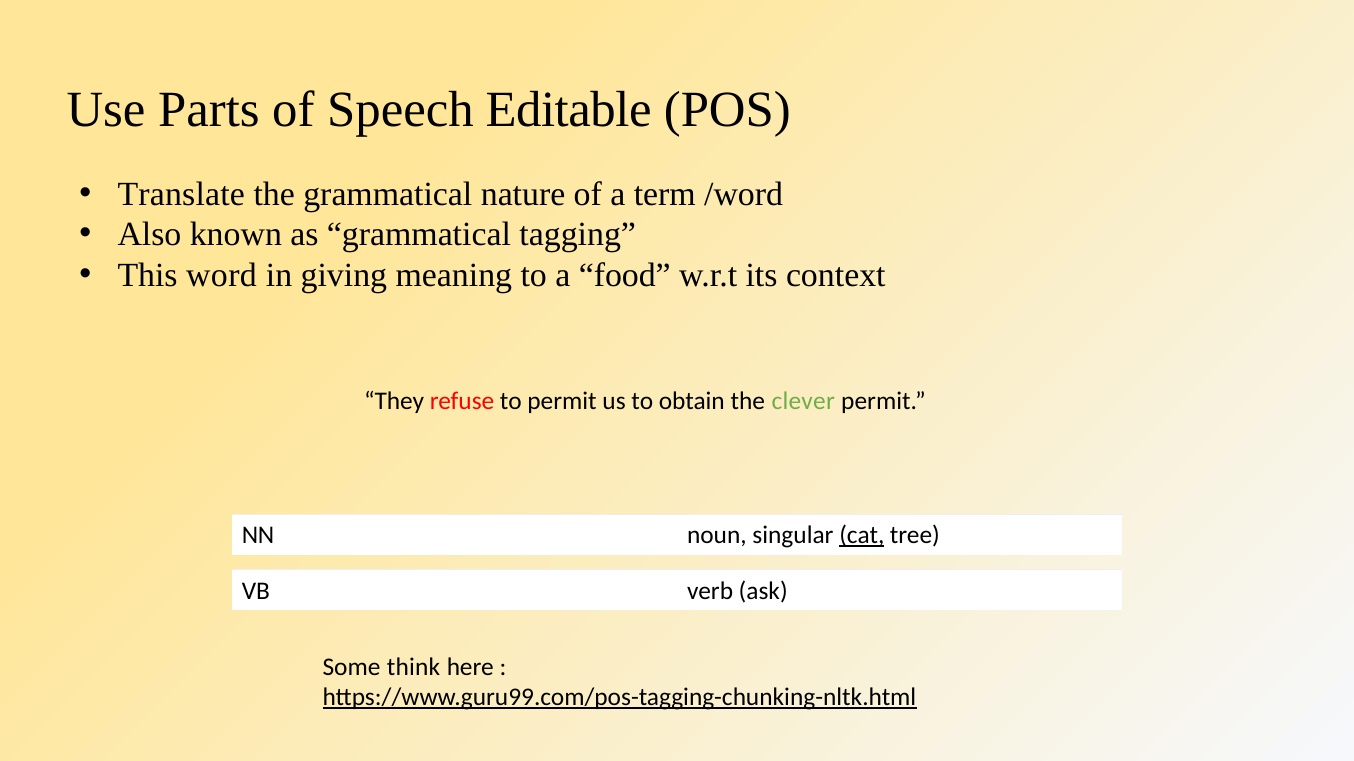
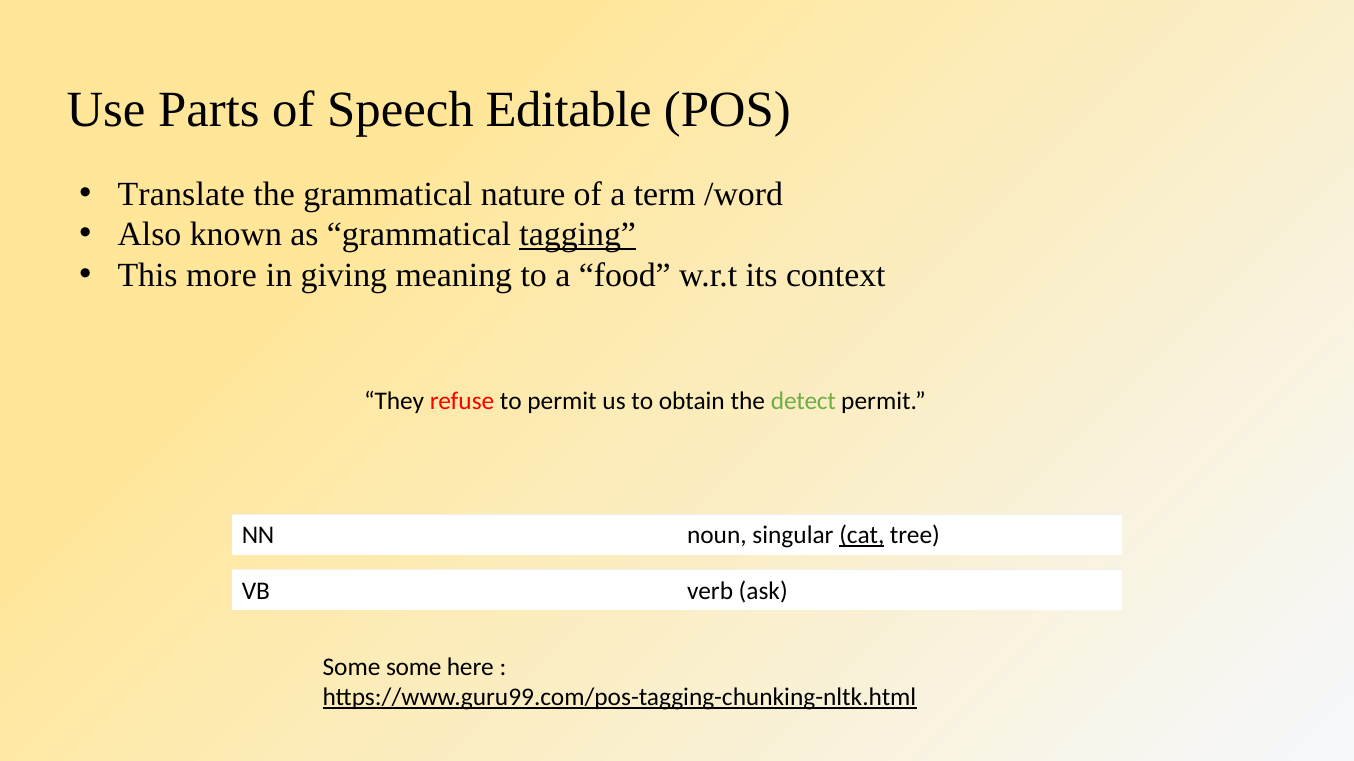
tagging underline: none -> present (578, 235)
word: word -> more (222, 275)
clever: clever -> detect (803, 402)
Some think: think -> some (414, 667)
